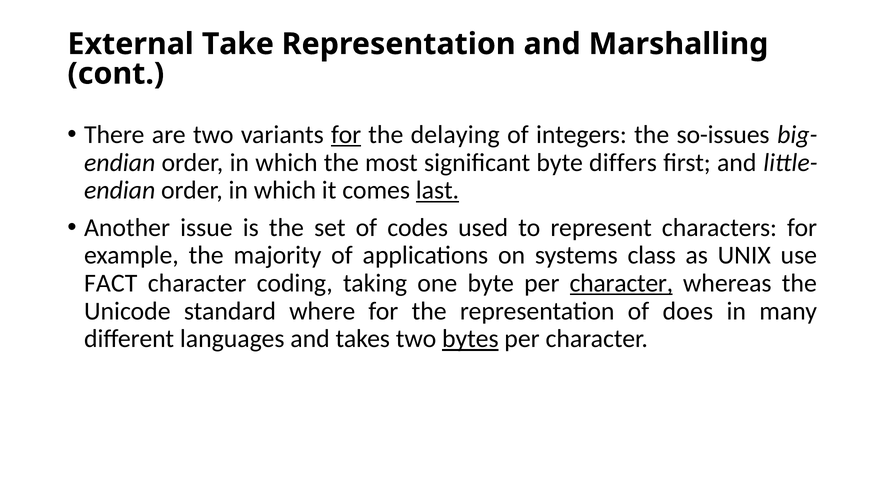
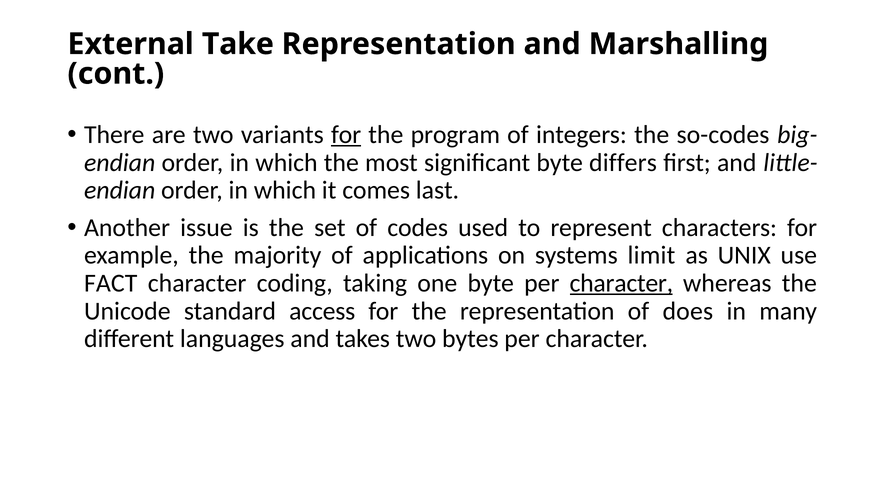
delaying: delaying -> program (455, 135)
so-issues: so-issues -> so-codes (723, 135)
last underline: present -> none (437, 190)
class: class -> limit (651, 255)
where: where -> access (322, 311)
bytes underline: present -> none (470, 339)
